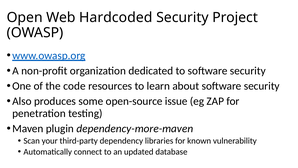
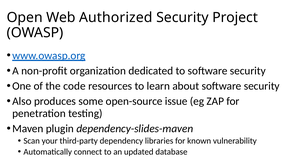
Hardcoded: Hardcoded -> Authorized (116, 17)
dependency-more-maven: dependency-more-maven -> dependency-slides-maven (135, 128)
